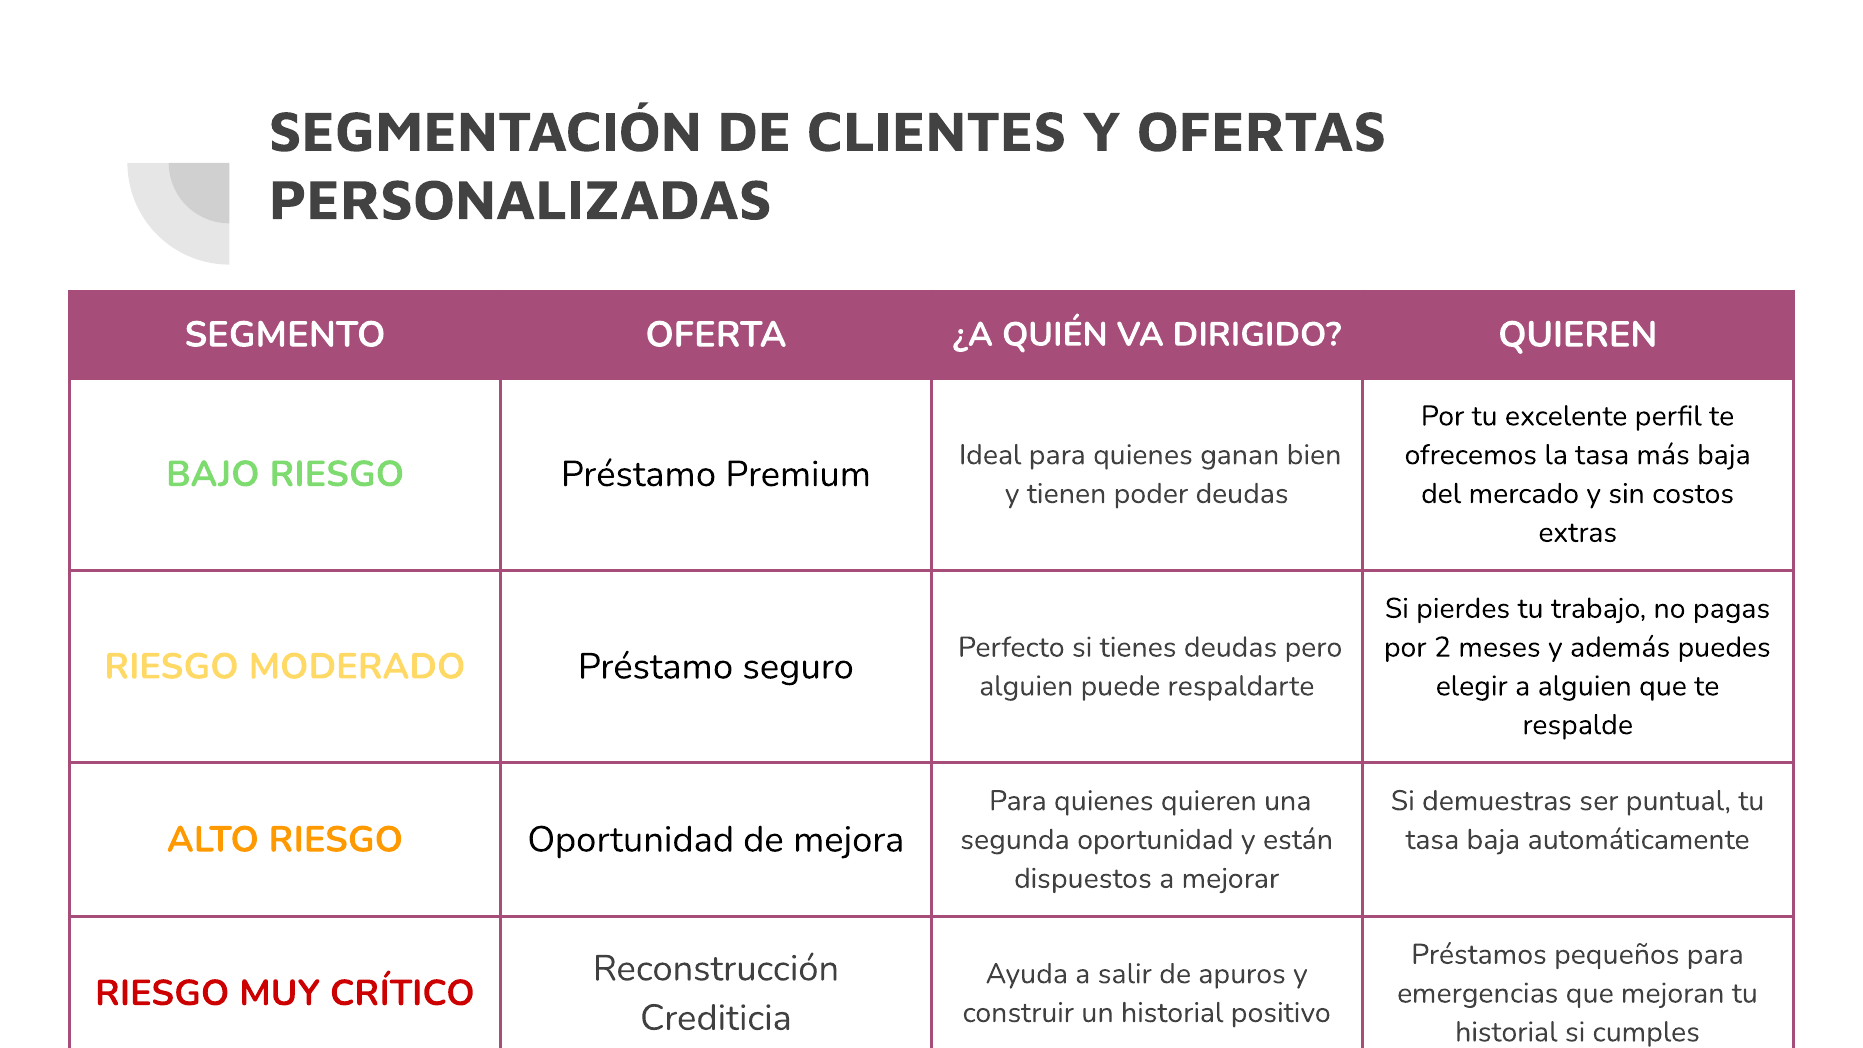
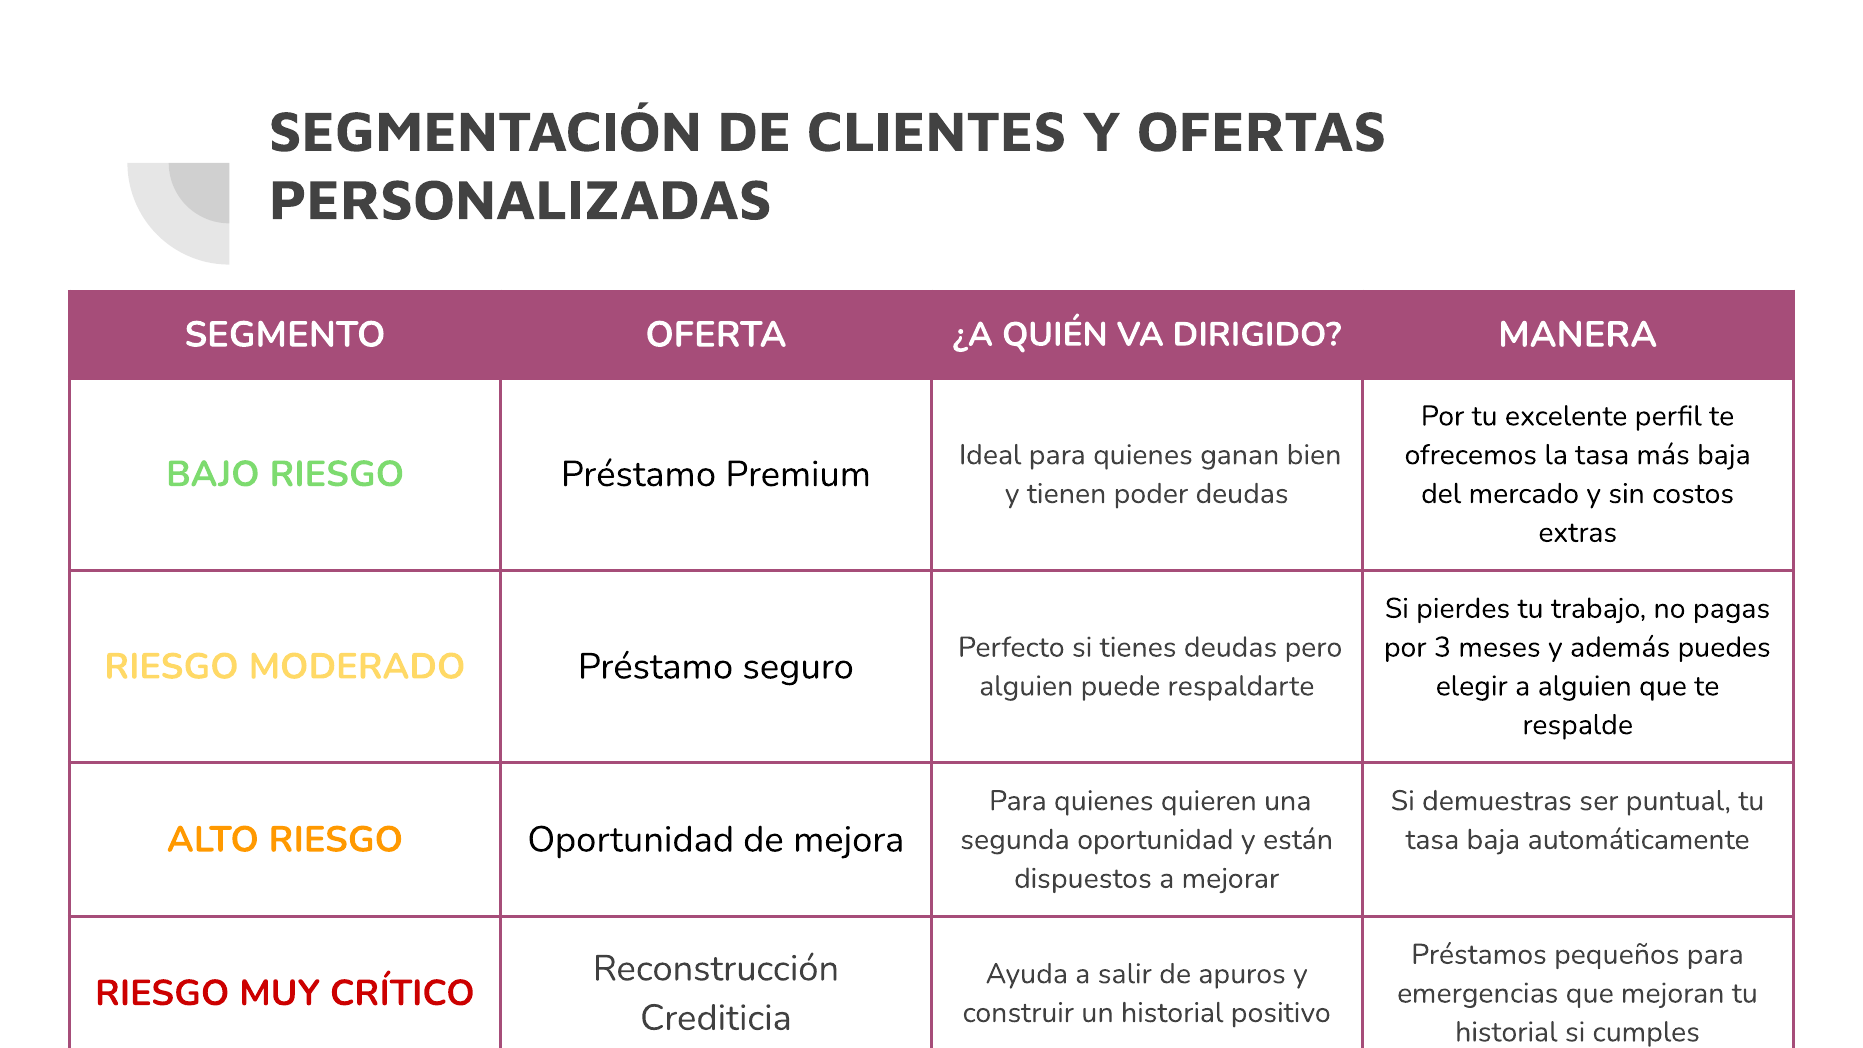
DIRIGIDO QUIEREN: QUIEREN -> MANERA (1578, 335)
2: 2 -> 3 (1443, 647)
